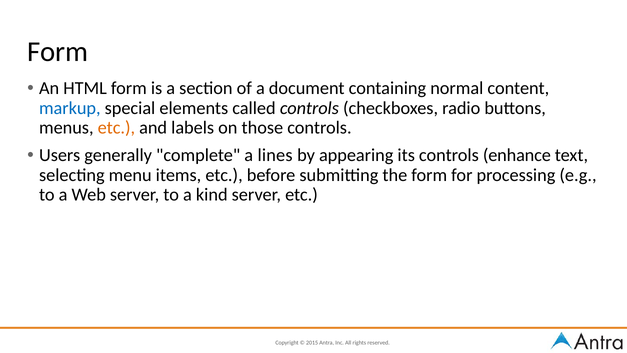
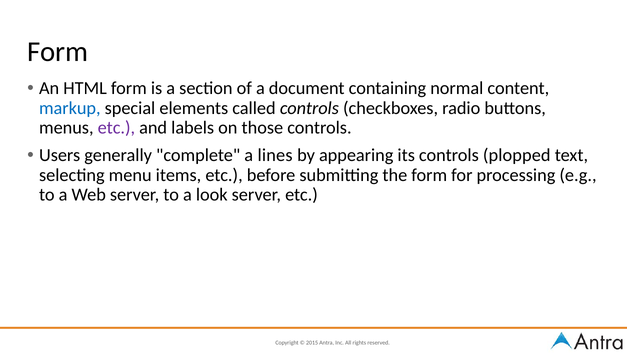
etc colour: orange -> purple (116, 128)
enhance: enhance -> plopped (517, 155)
kind: kind -> look (212, 195)
